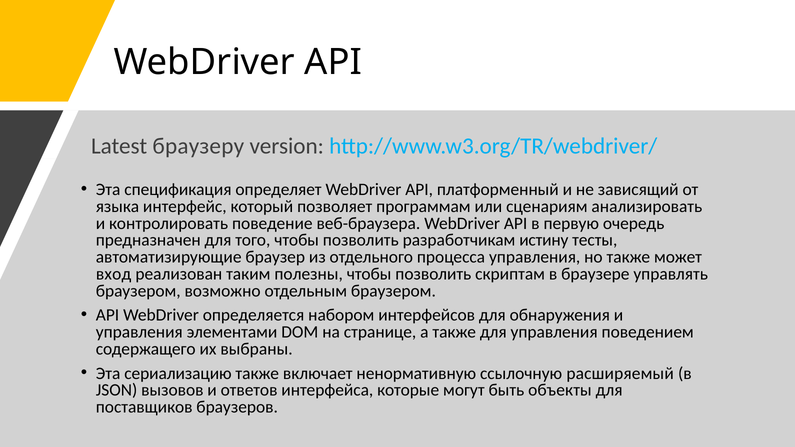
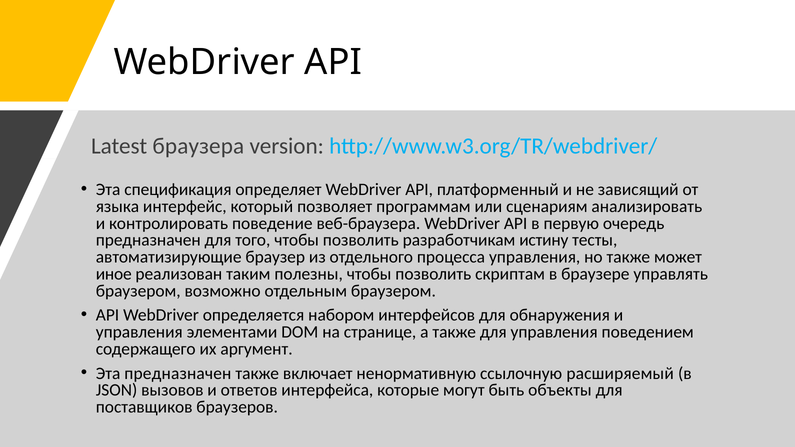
браузеру: браузеру -> браузера (198, 146)
вход: вход -> иное (114, 274)
выбраны: выбраны -> аргумент (257, 349)
Эта сериализацию: сериализацию -> предназначен (178, 373)
